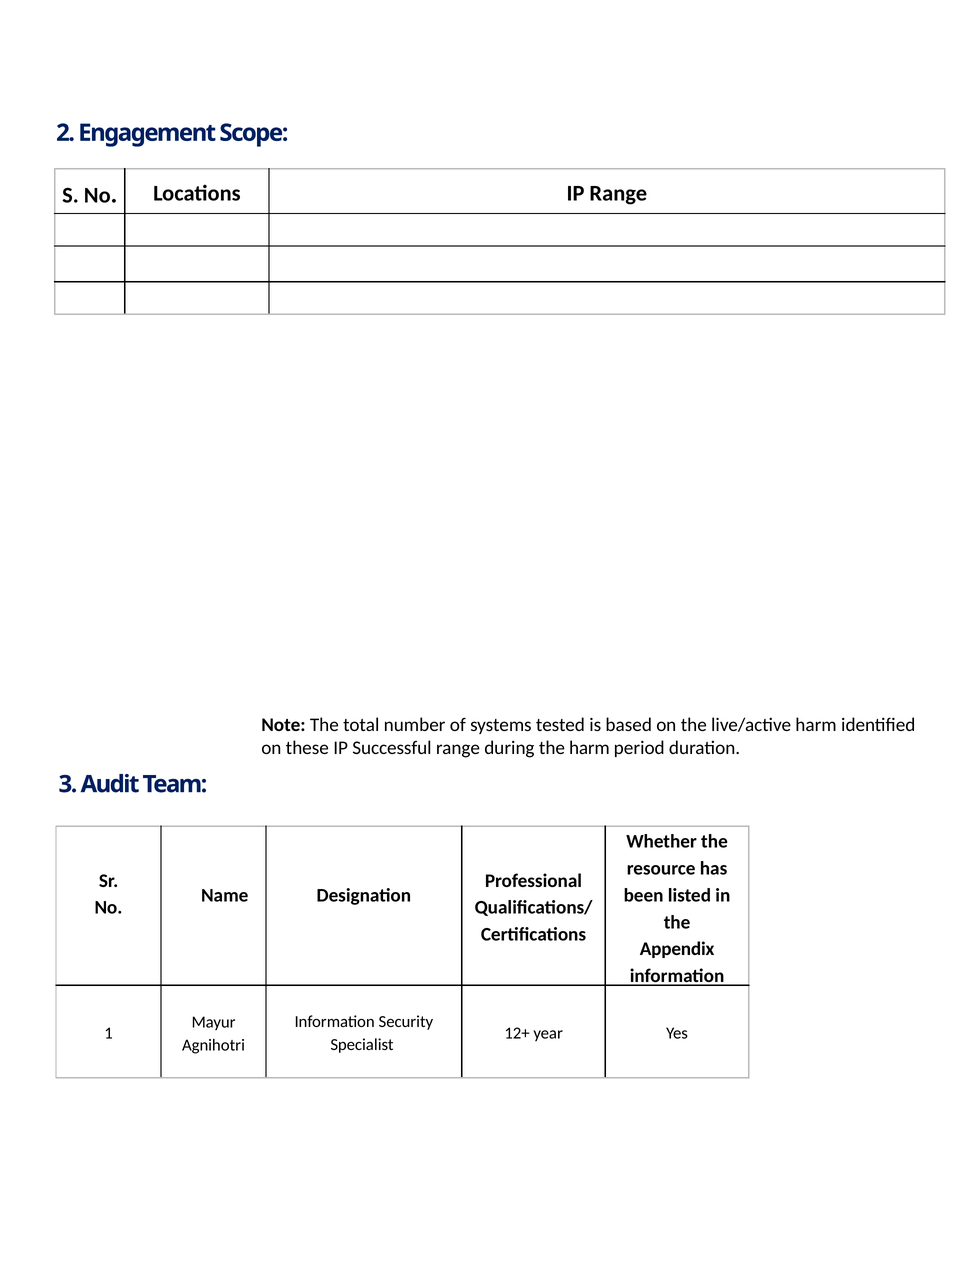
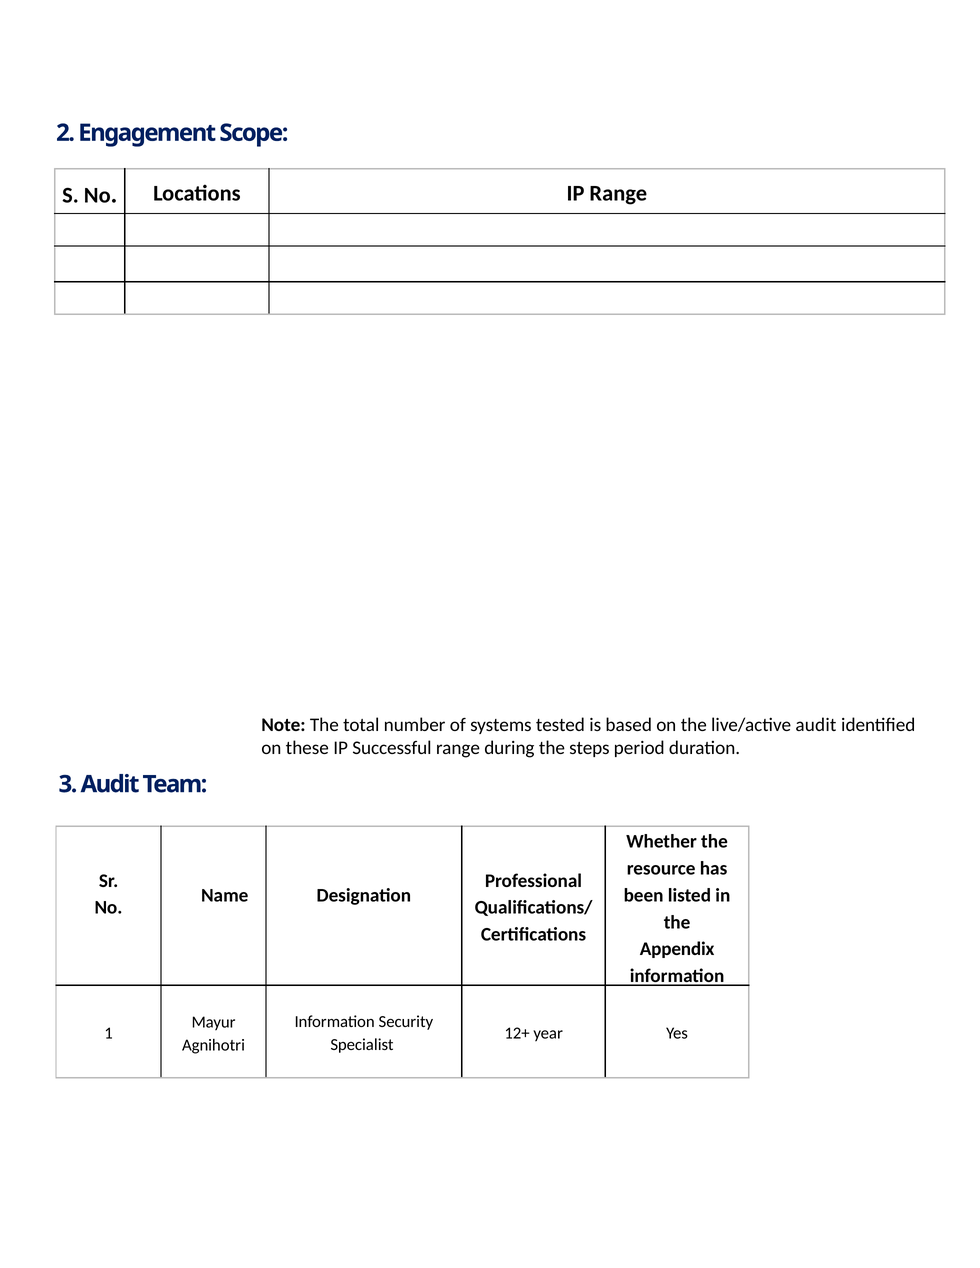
live/active harm: harm -> audit (816, 725)
the harm: harm -> steps (589, 748)
